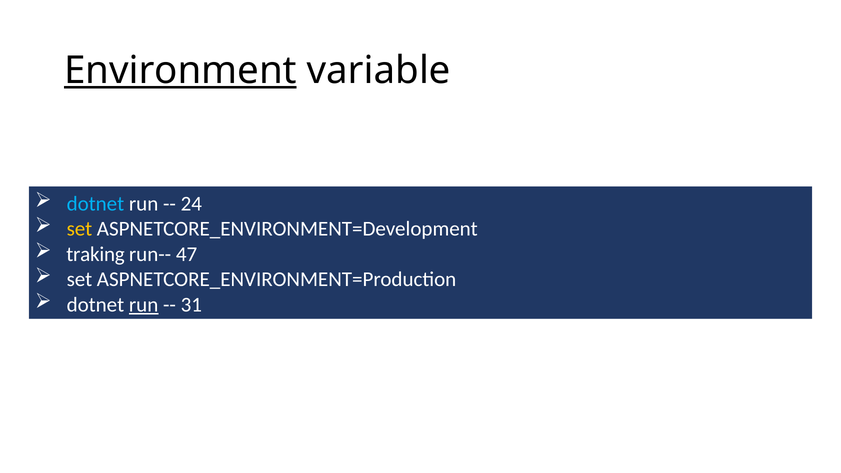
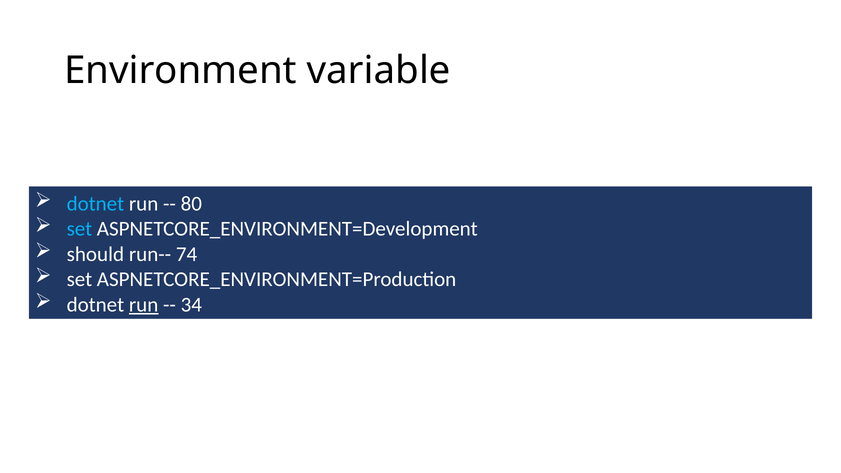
Environment underline: present -> none (180, 71)
24: 24 -> 80 (191, 204)
set colour: yellow -> light blue (79, 229)
traking: traking -> should (95, 254)
47: 47 -> 74 (187, 254)
31: 31 -> 34 (191, 305)
